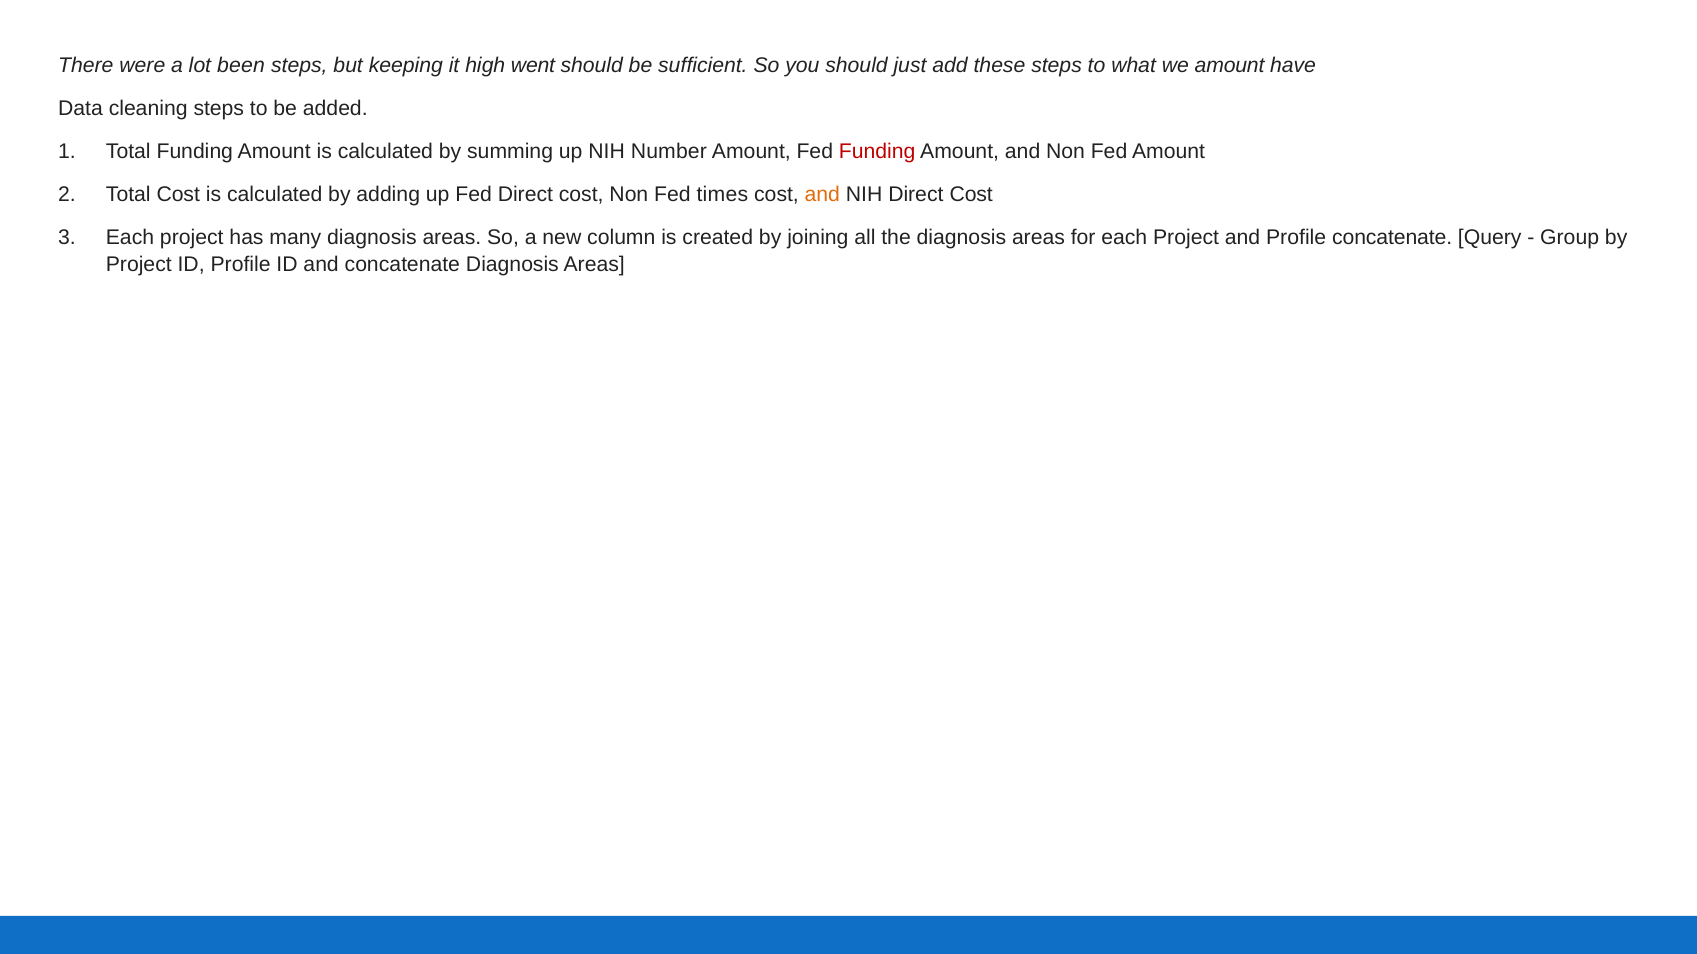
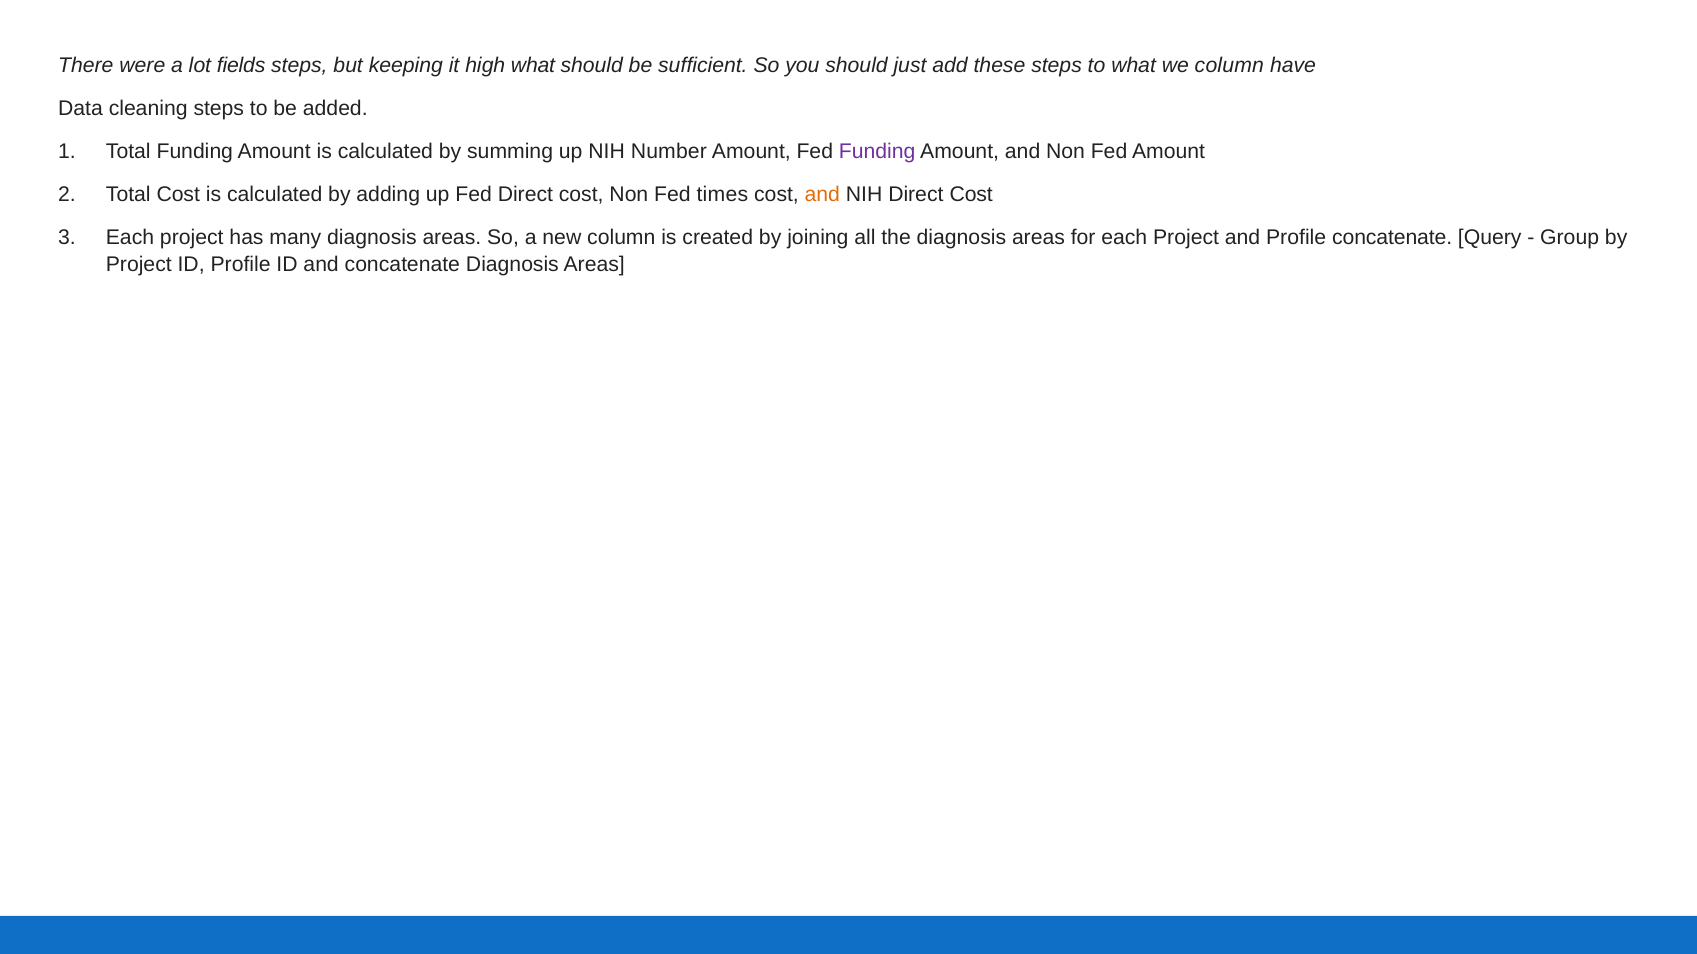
been: been -> fields (241, 65)
high went: went -> what (533, 65)
we amount: amount -> column (1229, 65)
Funding colour: red -> purple (877, 151)
